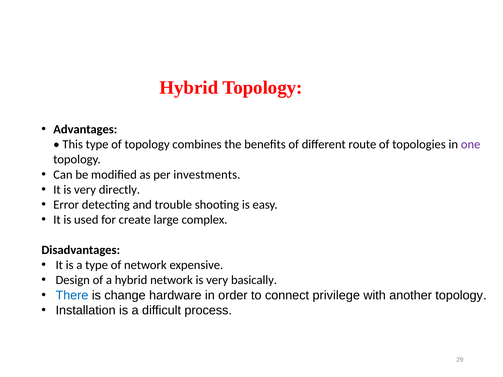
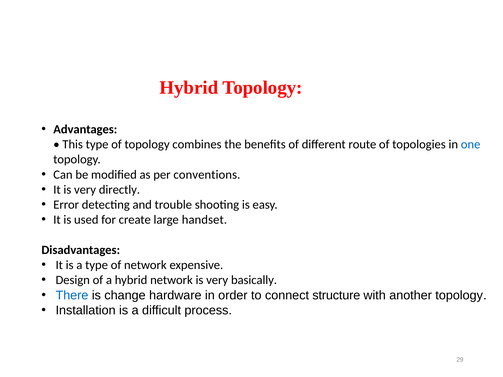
one colour: purple -> blue (471, 144)
investments: investments -> conventions (207, 175)
complex: complex -> handset (204, 220)
privilege: privilege -> structure (336, 295)
